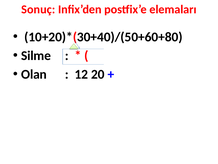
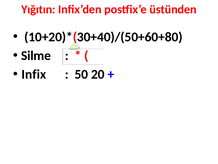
Sonuç: Sonuç -> Yığıtın (38, 9)
elemaları: elemaları -> üstünden (173, 9)
Olan: Olan -> Infix (34, 74)
12: 12 -> 50 (81, 74)
